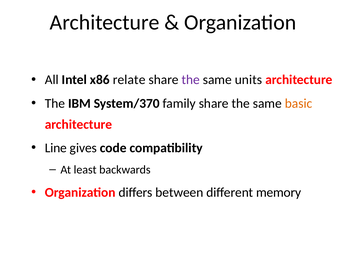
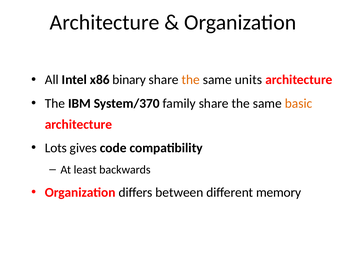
relate: relate -> binary (129, 80)
the colour: purple -> orange (191, 80)
Line: Line -> Lots (56, 148)
